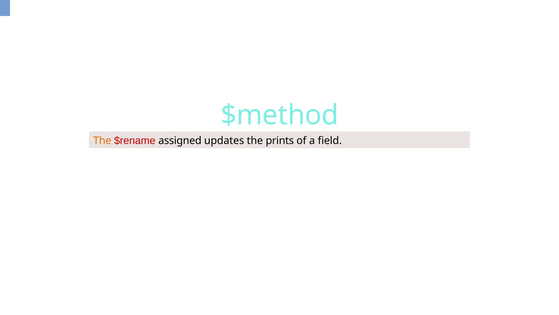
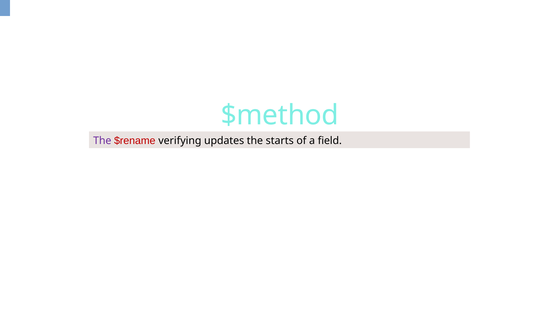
The colour: orange -> purple (102, 140)
assigned: assigned -> verifying (180, 140)
prints: prints -> starts (280, 140)
